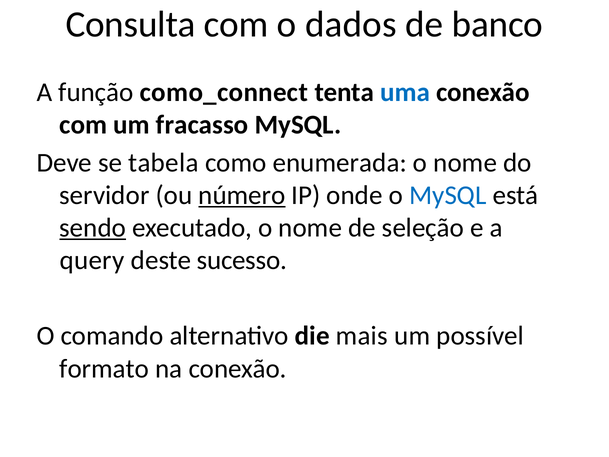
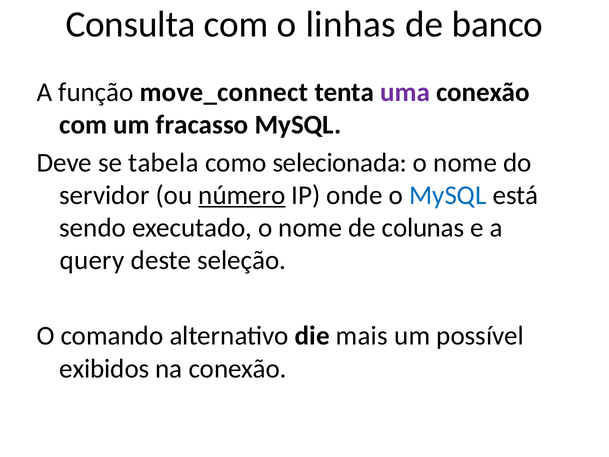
dados: dados -> linhas (351, 24)
como_connect: como_connect -> move_connect (224, 92)
uma colour: blue -> purple (405, 92)
enumerada: enumerada -> selecionada (340, 162)
sendo underline: present -> none (93, 227)
seleção: seleção -> colunas (423, 227)
sucesso: sucesso -> seleção (242, 260)
formato: formato -> exibidos (104, 368)
